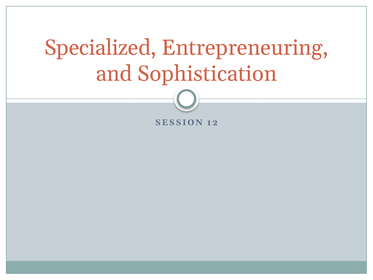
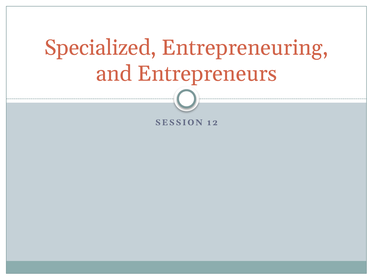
Sophistication: Sophistication -> Entrepreneurs (207, 74)
